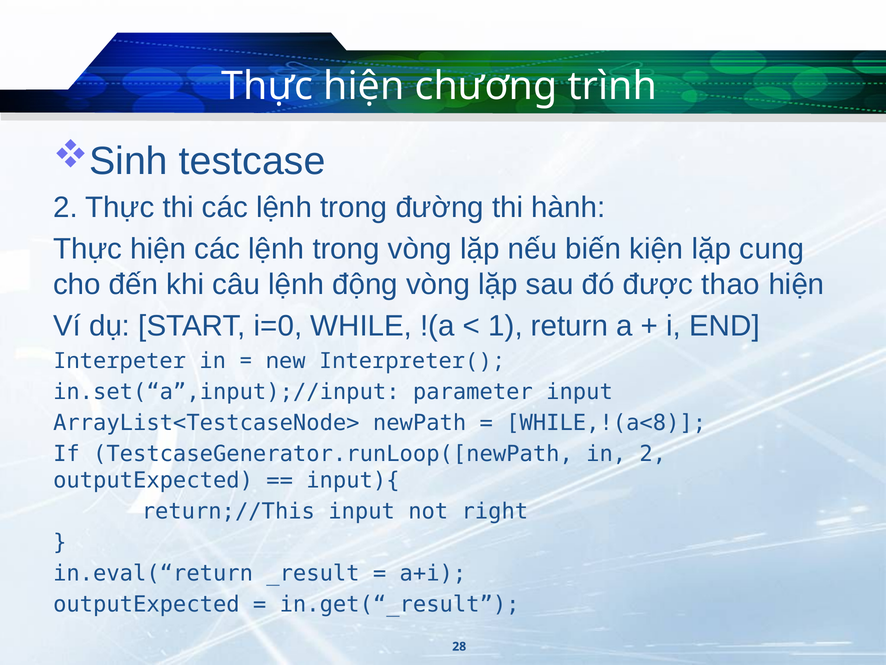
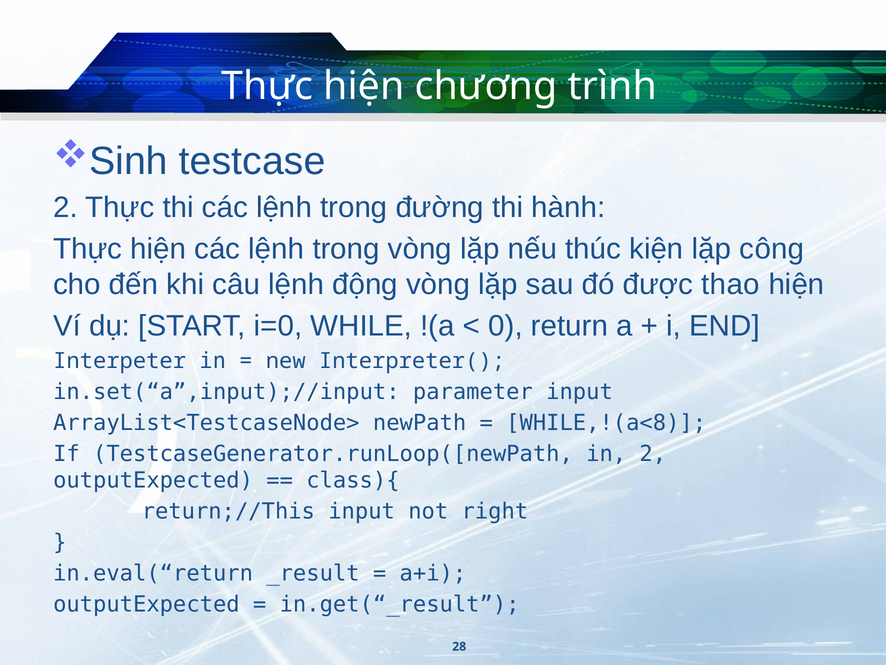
biến: biến -> thúc (593, 249)
cung: cung -> công (772, 249)
1: 1 -> 0 (506, 326)
input){: input){ -> class){ (353, 480)
